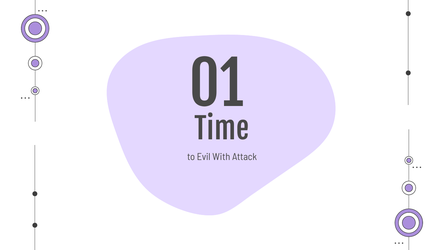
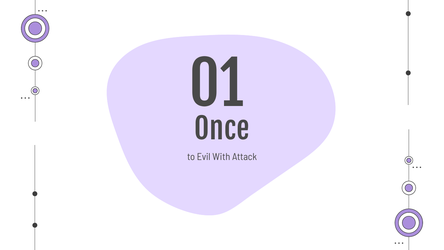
Time: Time -> Once (222, 130)
